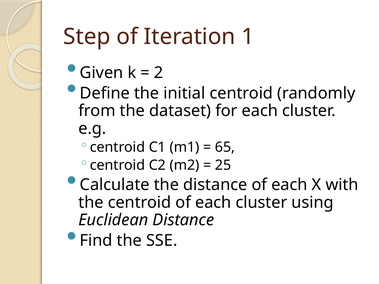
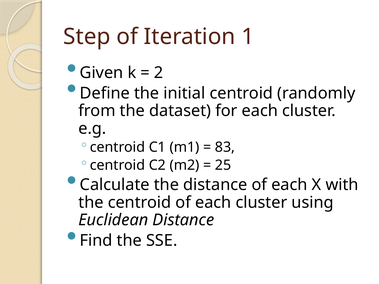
65: 65 -> 83 (225, 147)
